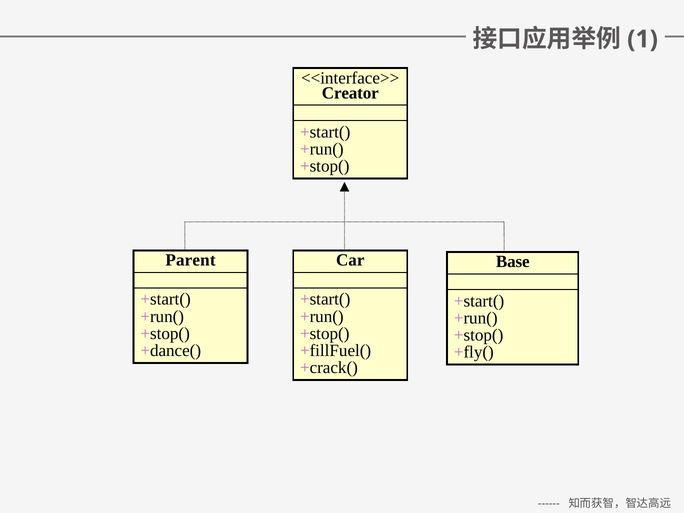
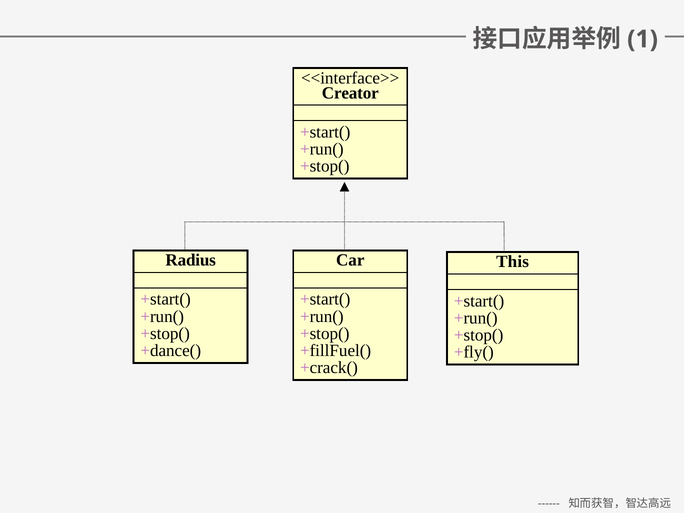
Parent: Parent -> Radius (191, 260)
Base: Base -> This (513, 262)
